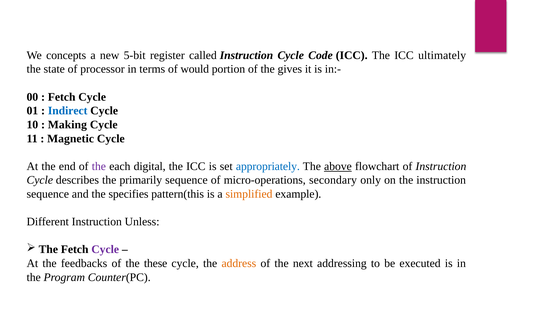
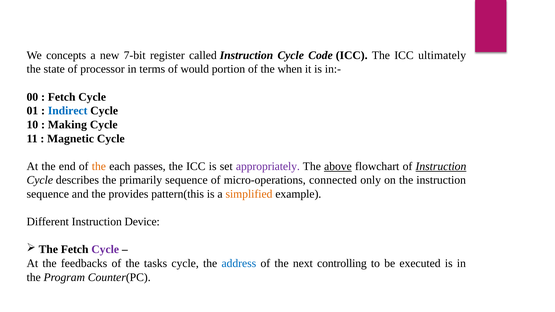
5-bit: 5-bit -> 7-bit (135, 55)
gives: gives -> when (290, 69)
the colour: purple -> orange (99, 166)
digital: digital -> passes (150, 166)
appropriately colour: blue -> purple (268, 166)
Instruction underline: none -> present (441, 166)
secondary: secondary -> connected (333, 180)
specifies: specifies -> provides (128, 194)
Unless: Unless -> Device (142, 222)
these: these -> tasks (156, 264)
address colour: orange -> blue (239, 264)
addressing: addressing -> controlling (342, 264)
